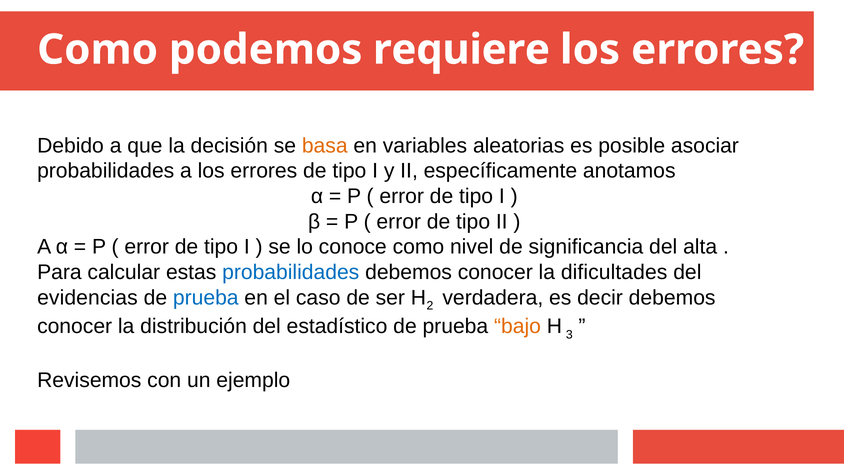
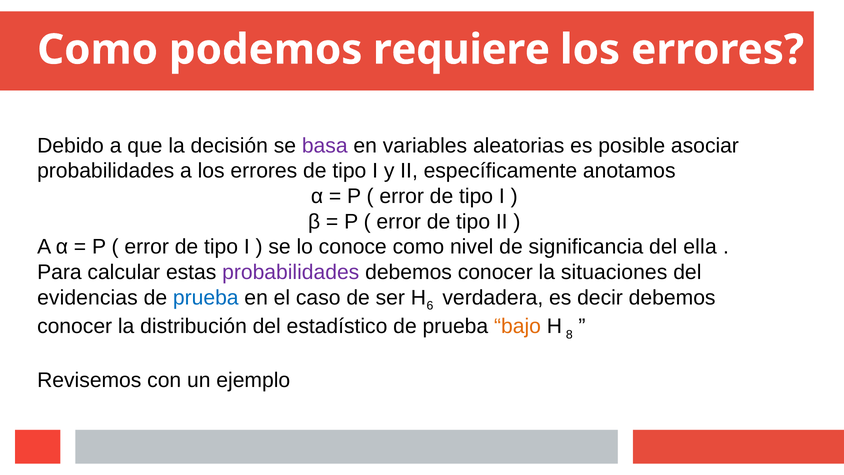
basa colour: orange -> purple (325, 145)
alta: alta -> ella (700, 247)
probabilidades colour: blue -> purple (291, 272)
dificultades: dificultades -> situaciones (614, 272)
2: 2 -> 6 (430, 306)
3: 3 -> 8 (569, 334)
